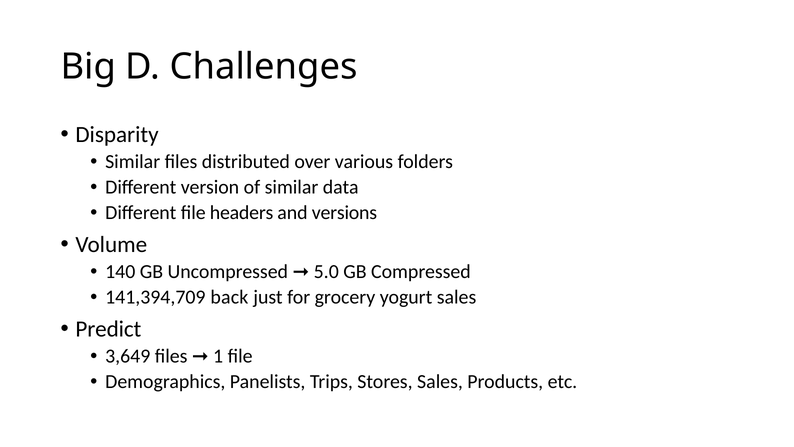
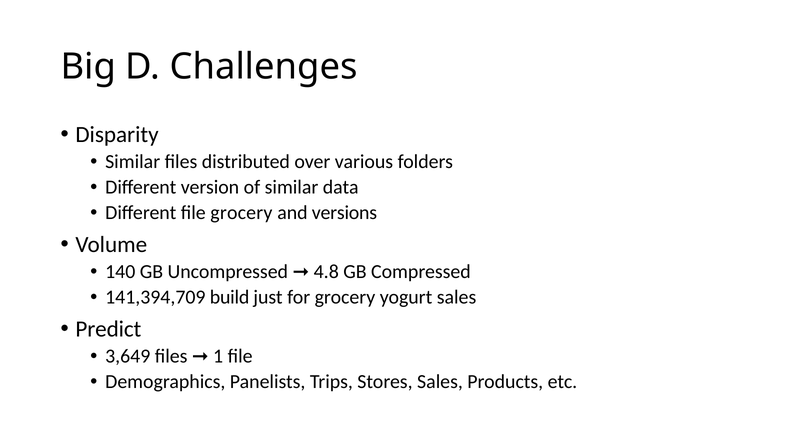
file headers: headers -> grocery (241, 213)
5.0: 5.0 -> 4.8 (326, 272)
back: back -> build (230, 297)
